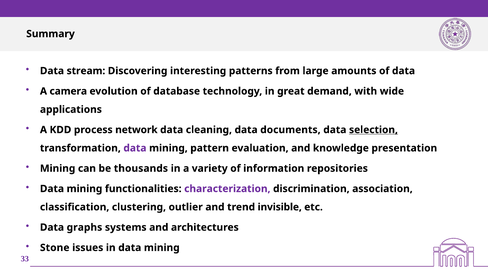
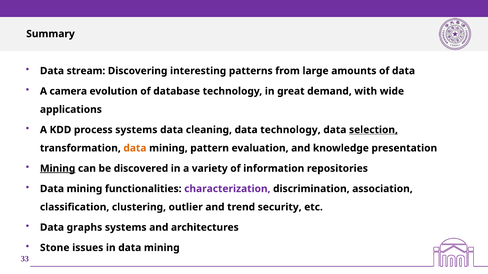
process network: network -> systems (136, 130)
data documents: documents -> technology (290, 130)
data colour: purple -> orange (135, 148)
Mining underline: none -> present (58, 169)
thousands: thousands -> discovered (141, 169)
invisible: invisible -> security (280, 207)
